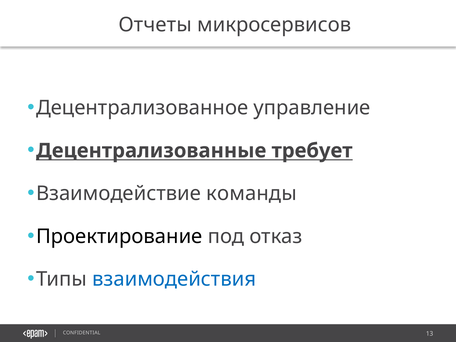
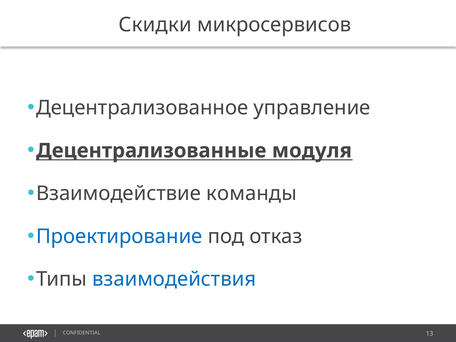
Отчеты: Отчеты -> Скидки (155, 25)
требует: требует -> модуля (312, 151)
Проектирование colour: black -> blue (119, 236)
